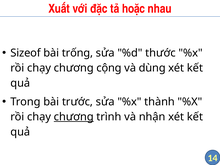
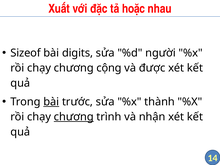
trống: trống -> digits (78, 53)
thước: thước -> người (160, 53)
dùng: dùng -> được (152, 68)
bài underline: none -> present (51, 102)
